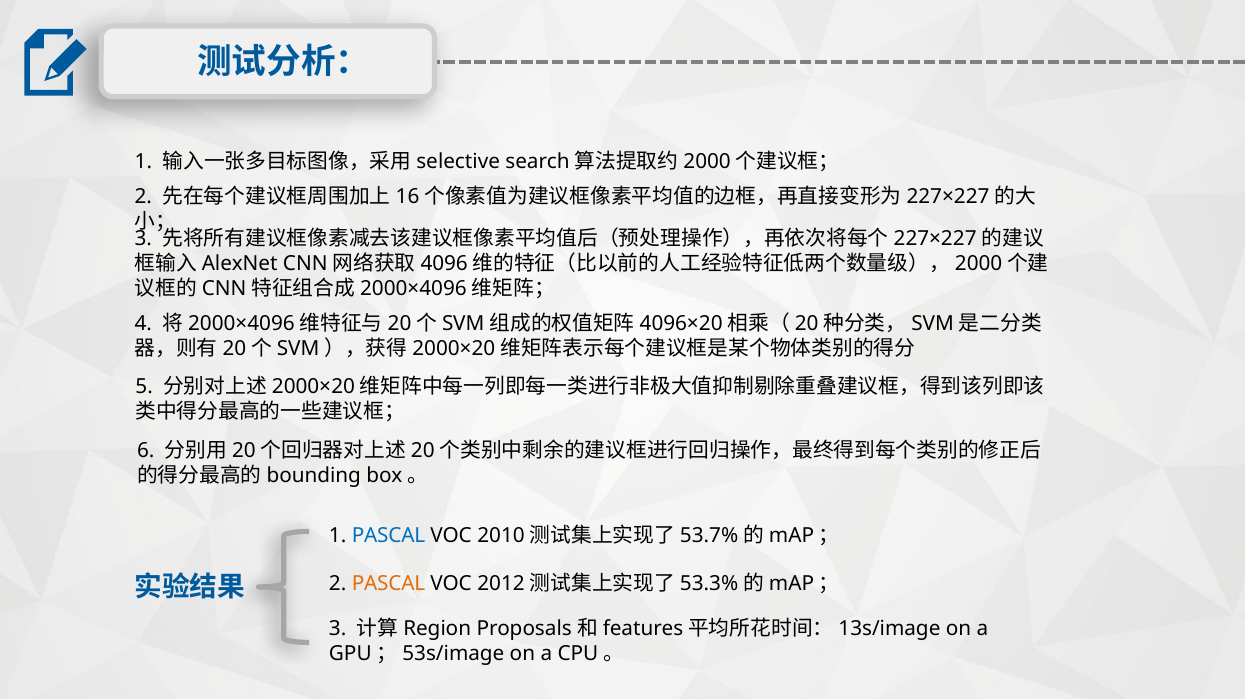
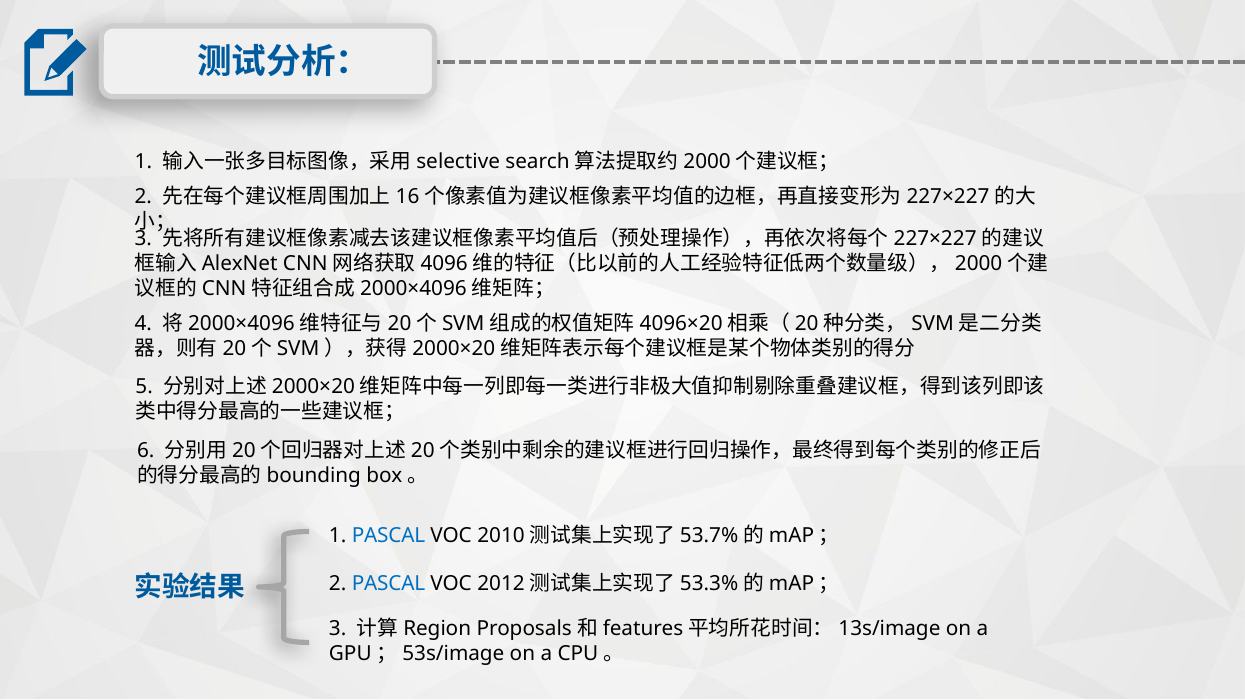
PASCAL colour: orange -> blue (389, 584)
